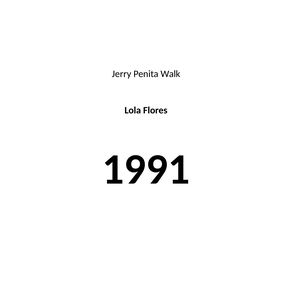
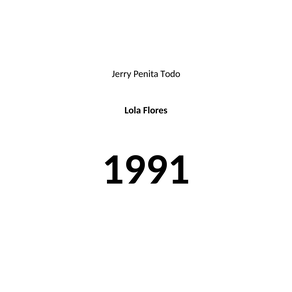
Walk: Walk -> Todo (170, 74)
